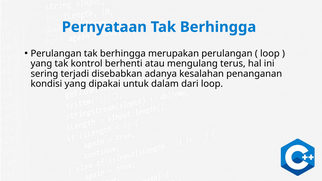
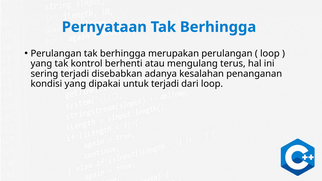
untuk dalam: dalam -> terjadi (165, 84)
